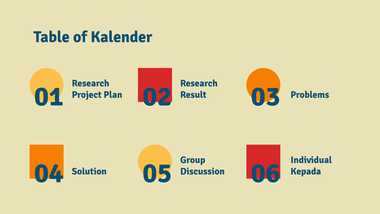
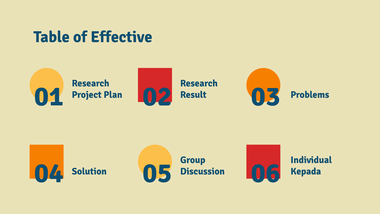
Kalender: Kalender -> Effective (121, 37)
